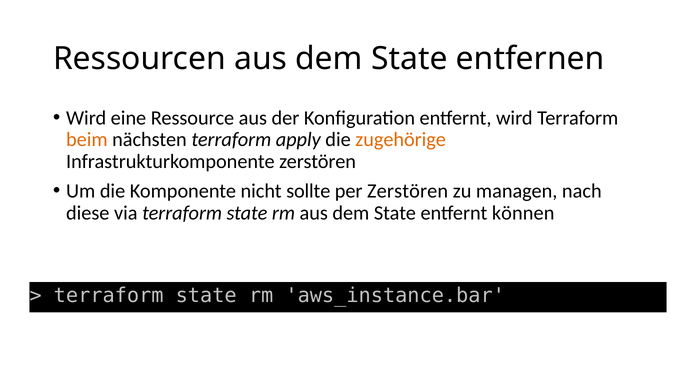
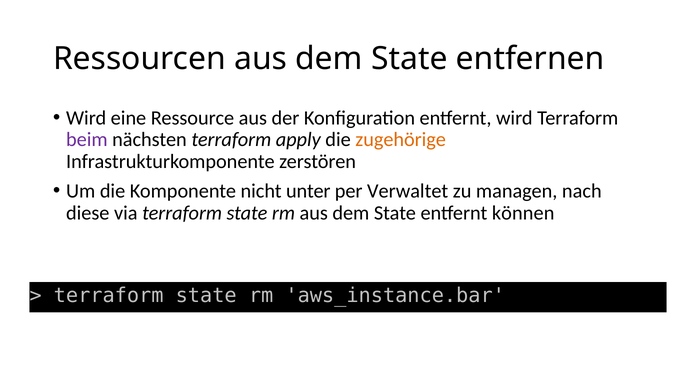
beim colour: orange -> purple (87, 140)
sollte: sollte -> unter (308, 191)
per Zerstören: Zerstören -> Verwaltet (408, 191)
